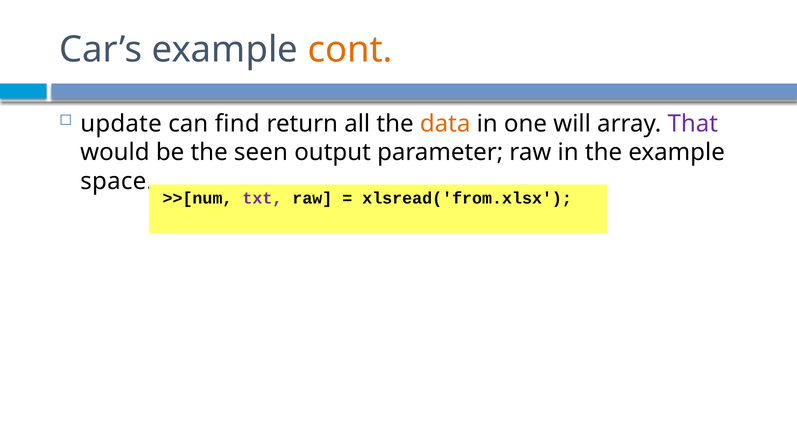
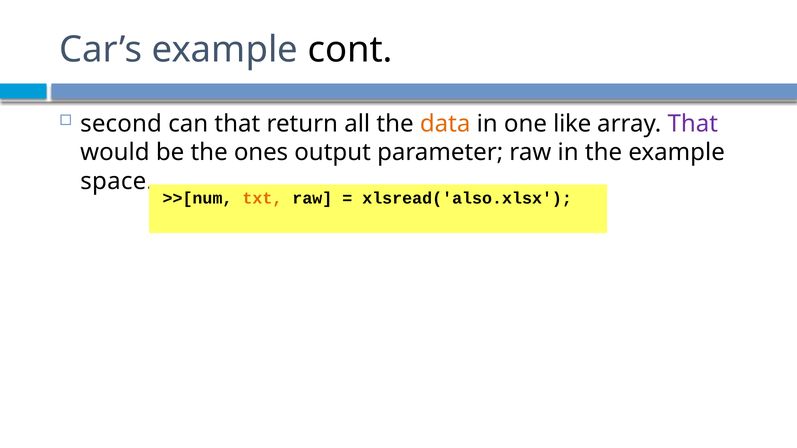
cont colour: orange -> black (350, 50)
update: update -> second (121, 124)
can find: find -> that (237, 124)
will: will -> like (572, 124)
seen: seen -> ones (261, 153)
txt colour: purple -> orange (262, 199)
xlsread('from.xlsx: xlsread('from.xlsx -> xlsread('also.xlsx (467, 199)
